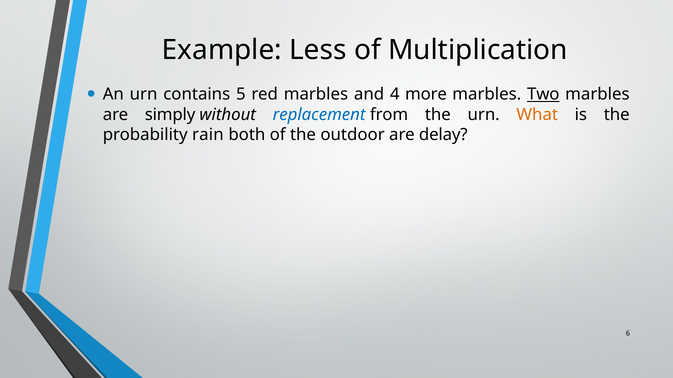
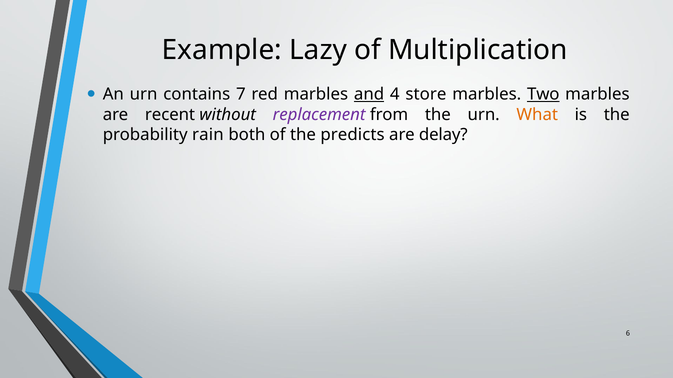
Less: Less -> Lazy (318, 50)
5: 5 -> 7 (241, 94)
and underline: none -> present (369, 94)
more: more -> store (426, 94)
simply: simply -> recent (170, 115)
replacement colour: blue -> purple (319, 115)
outdoor: outdoor -> predicts (353, 135)
